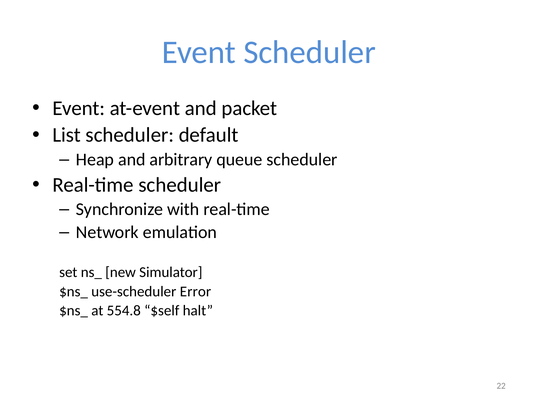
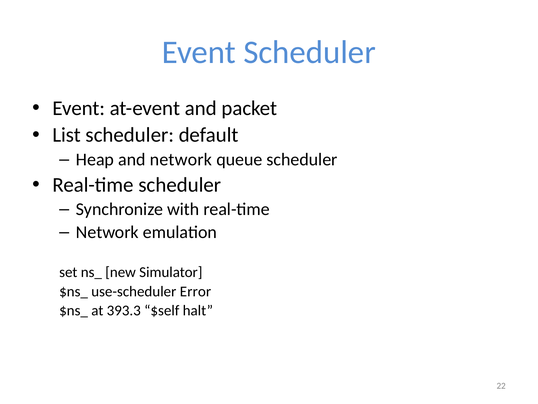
and arbitrary: arbitrary -> network (181, 159)
554.8: 554.8 -> 393.3 (124, 310)
